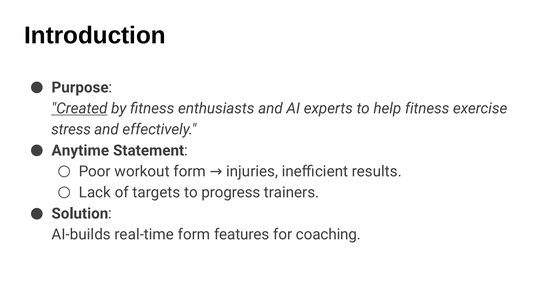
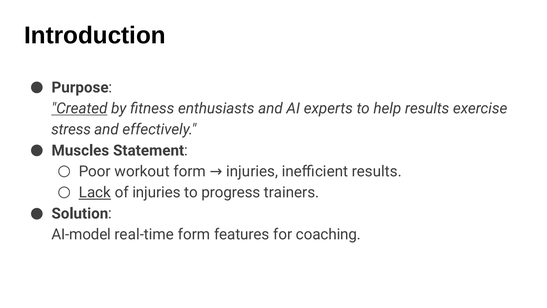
help fitness: fitness -> results (427, 108)
Anytime: Anytime -> Muscles (80, 150)
Lack underline: none -> present (95, 192)
of targets: targets -> injuries (156, 192)
AI-builds: AI-builds -> AI-model (81, 234)
